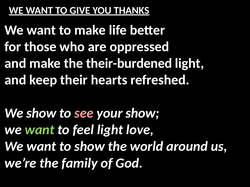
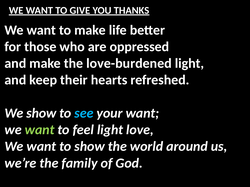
their-burdened: their-burdened -> love-burdened (129, 63)
see colour: pink -> light blue (84, 113)
your show: show -> want (142, 113)
